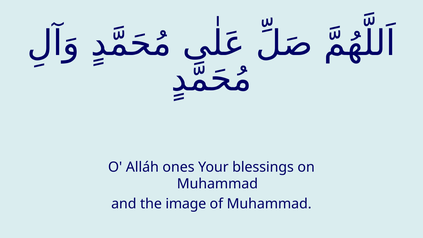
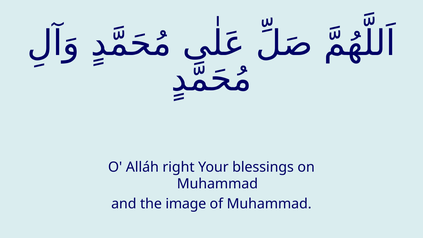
ones: ones -> right (179, 167)
